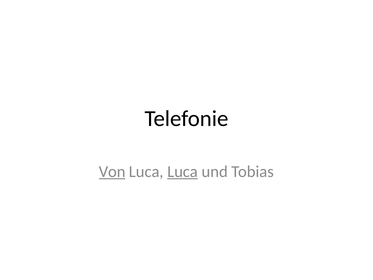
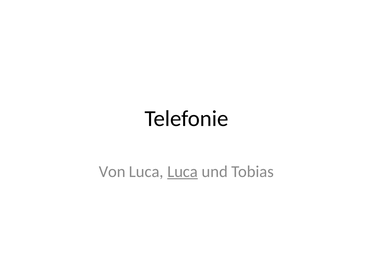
Von underline: present -> none (112, 171)
